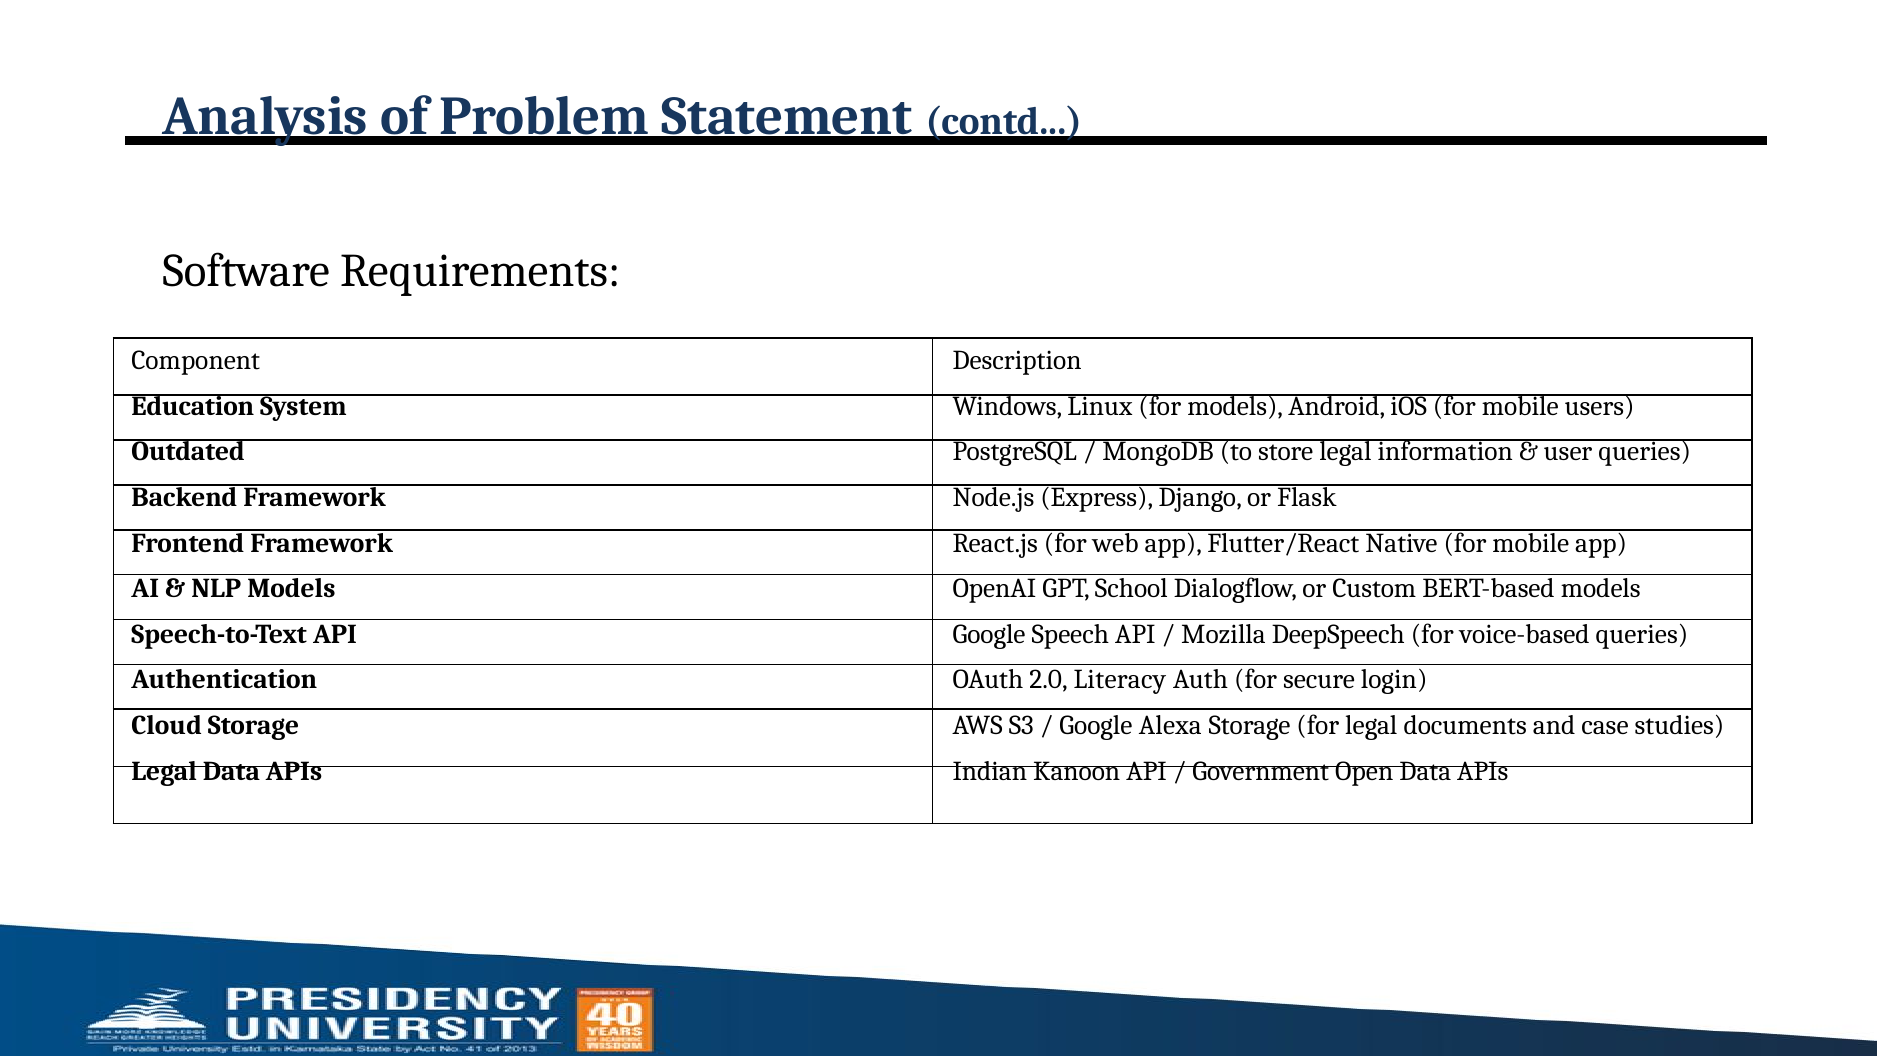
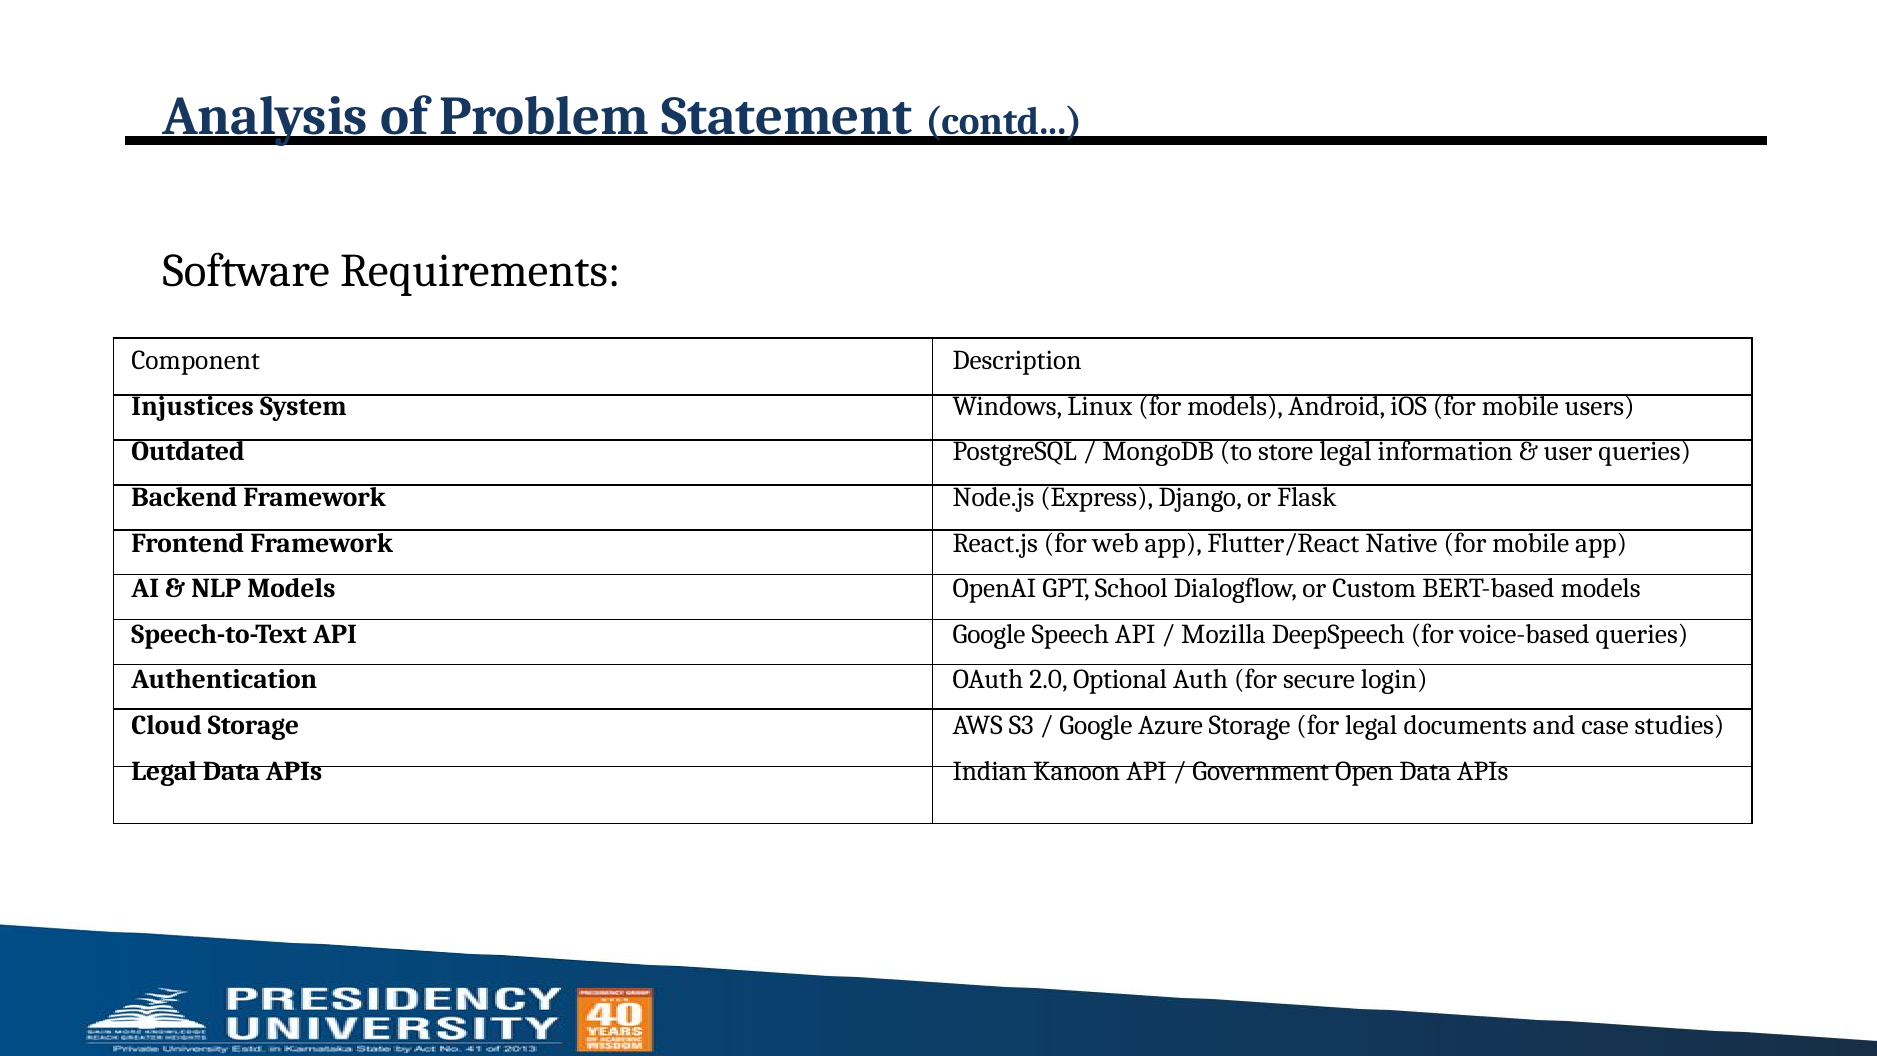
Education: Education -> Injustices (193, 406)
Literacy: Literacy -> Optional (1120, 680)
Alexa: Alexa -> Azure (1171, 725)
